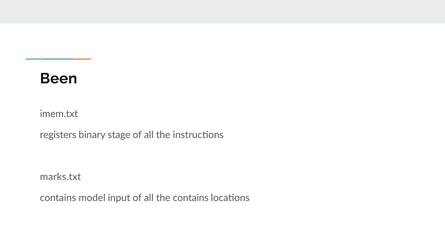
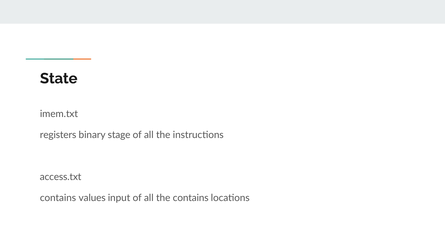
Been: Been -> State (59, 79)
marks.txt: marks.txt -> access.txt (61, 177)
model: model -> values (92, 198)
